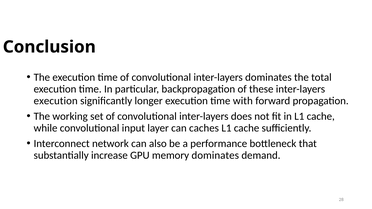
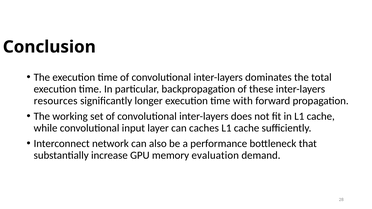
execution: execution -> resources (56, 101)
memory dominates: dominates -> evaluation (215, 155)
